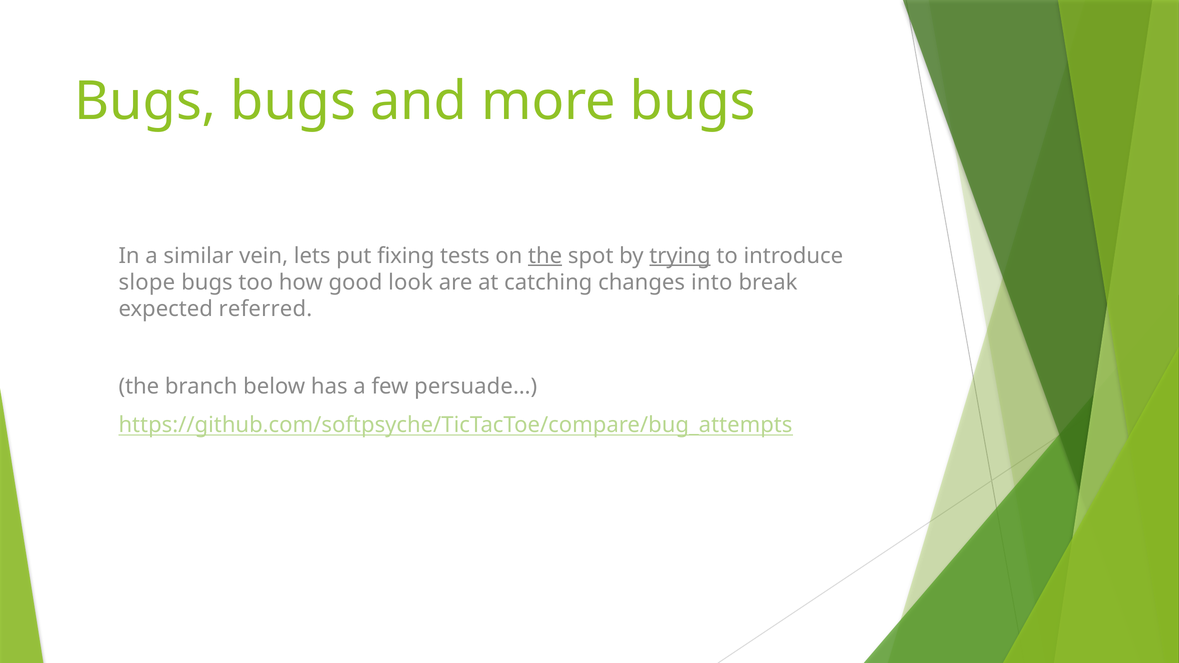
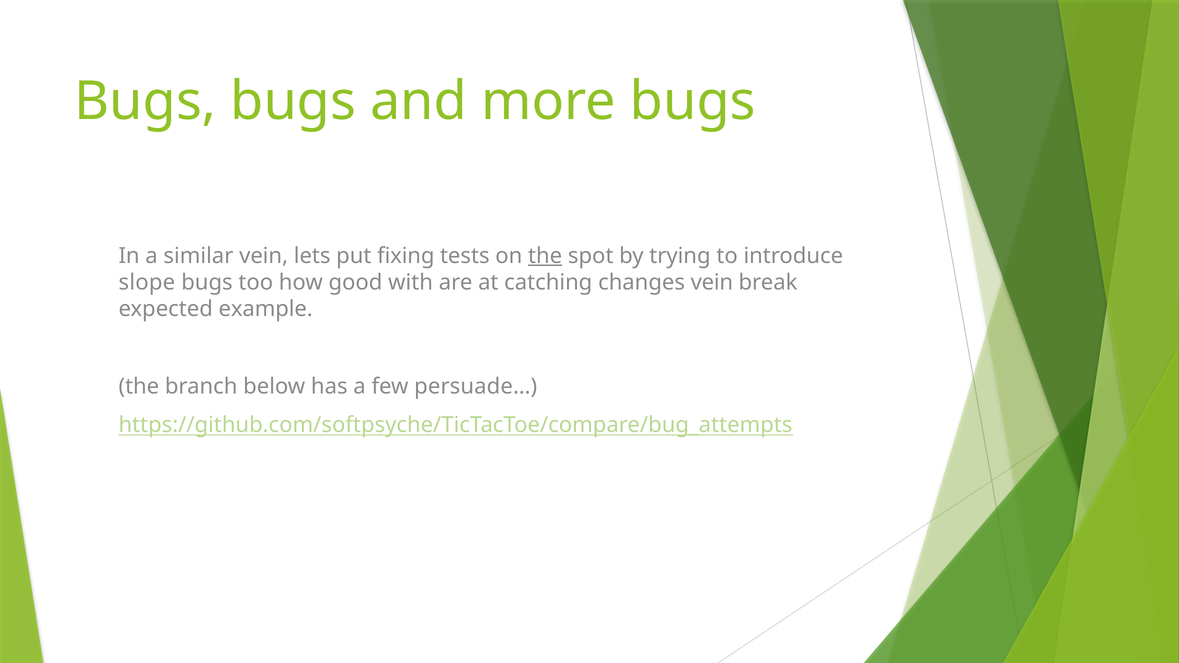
trying underline: present -> none (680, 256)
look: look -> with (411, 282)
changes into: into -> vein (712, 282)
referred: referred -> example (266, 309)
